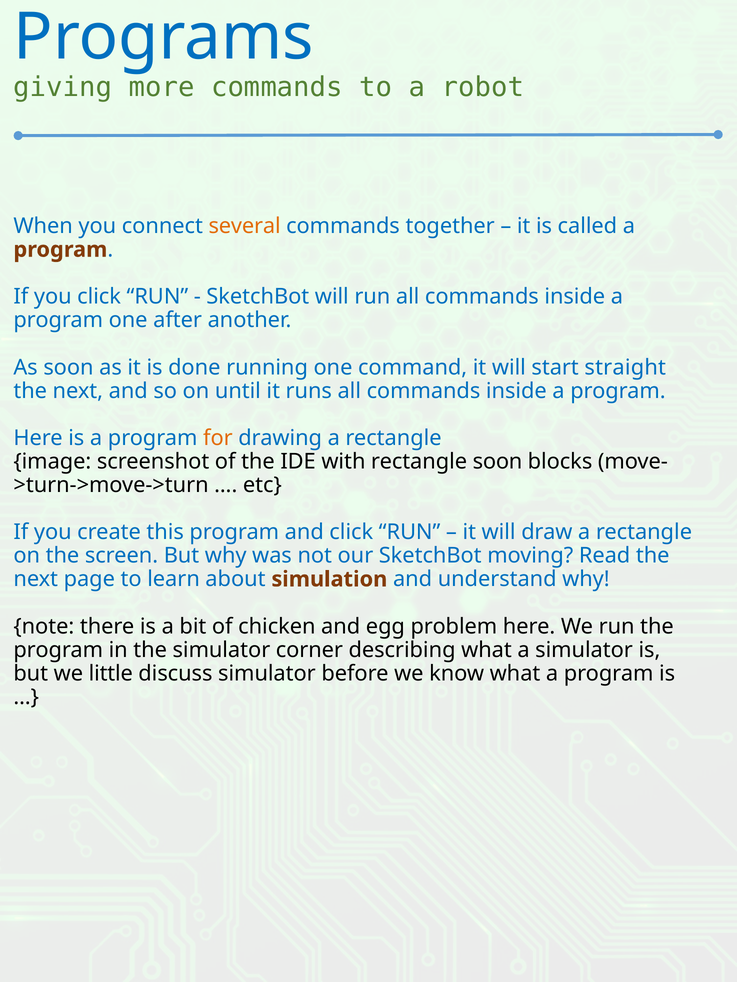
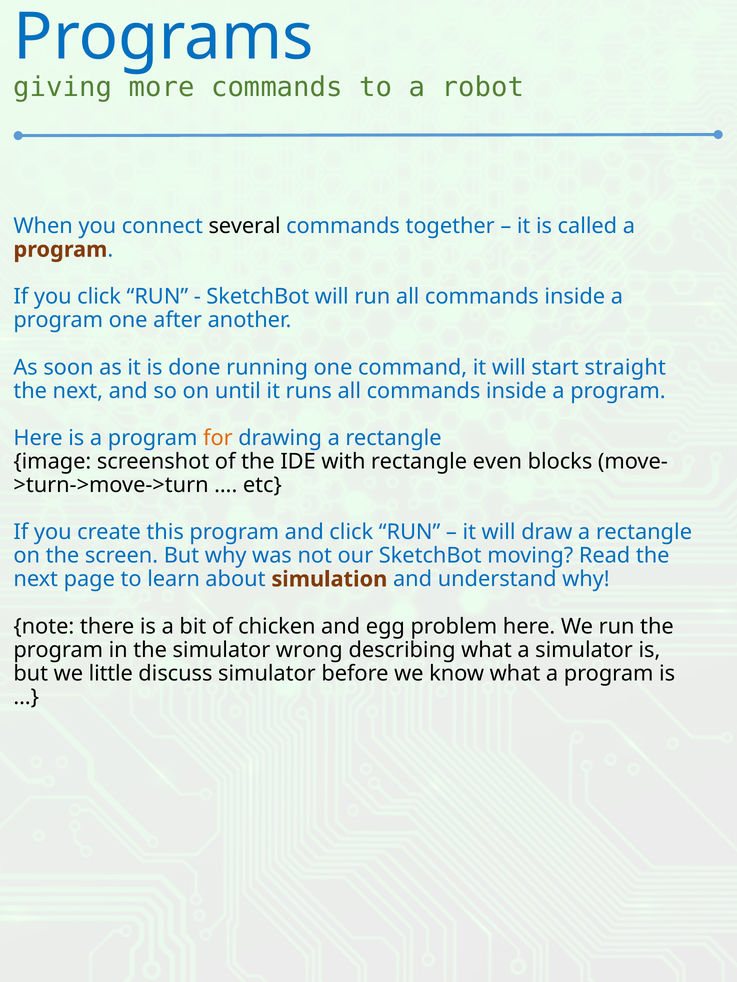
several colour: orange -> black (245, 226)
rectangle soon: soon -> even (497, 462)
corner: corner -> wrong (309, 650)
